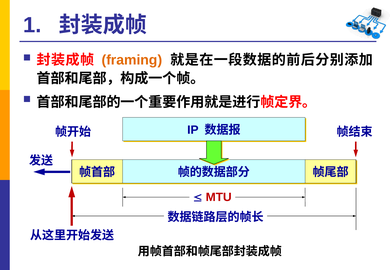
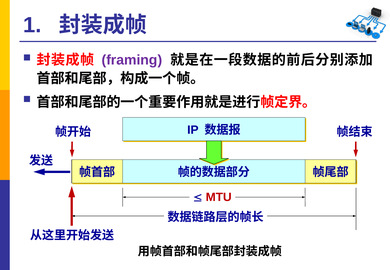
framing colour: orange -> purple (132, 60)
